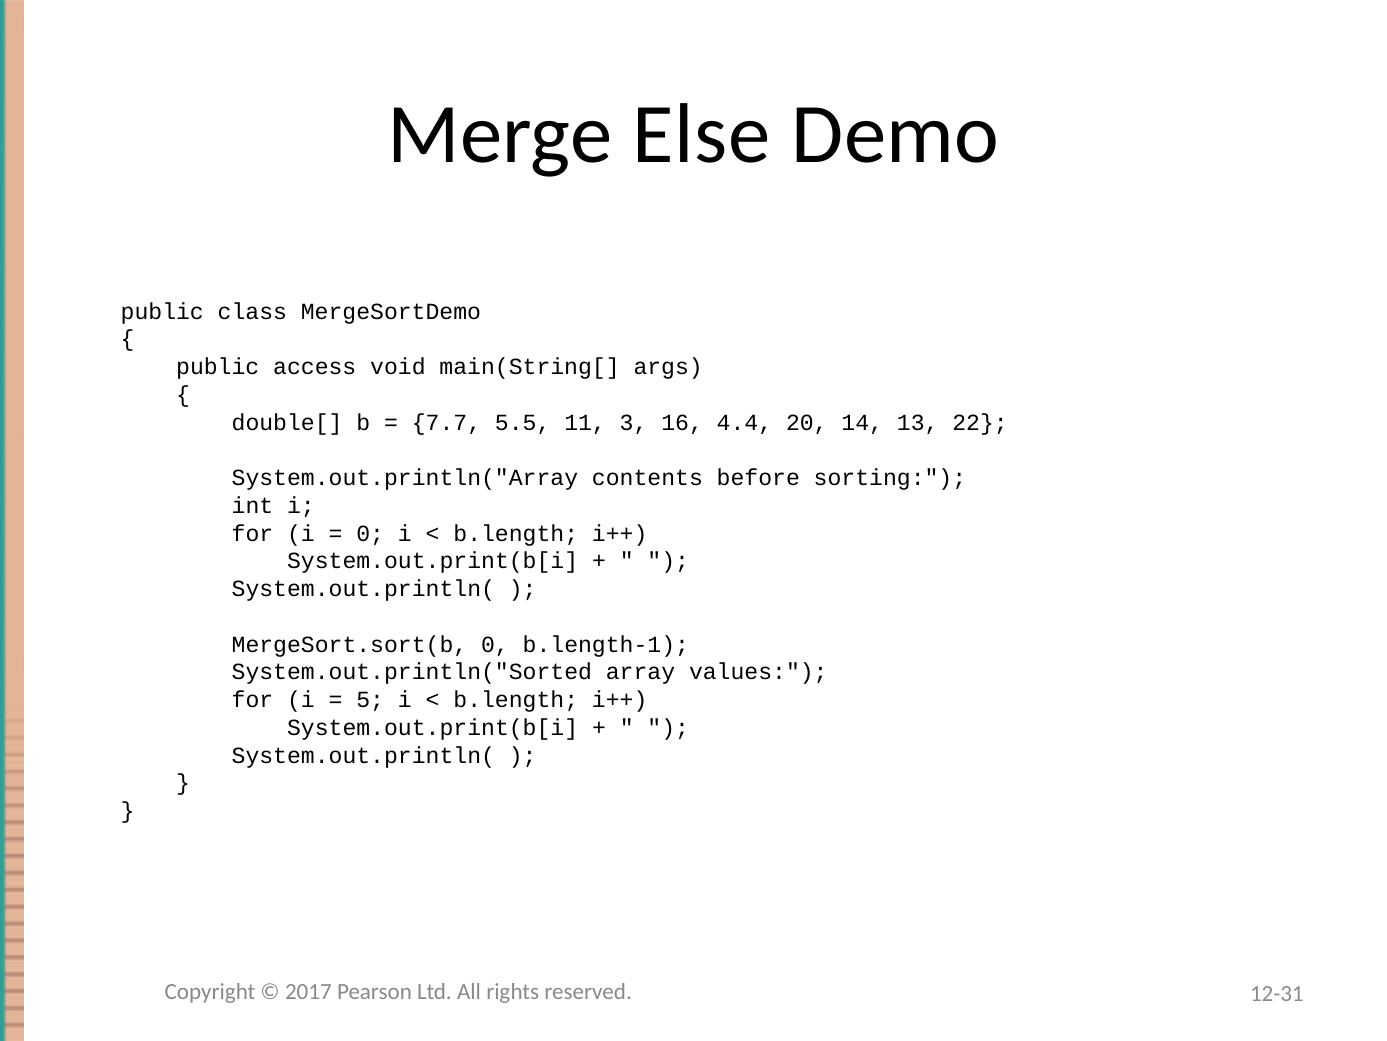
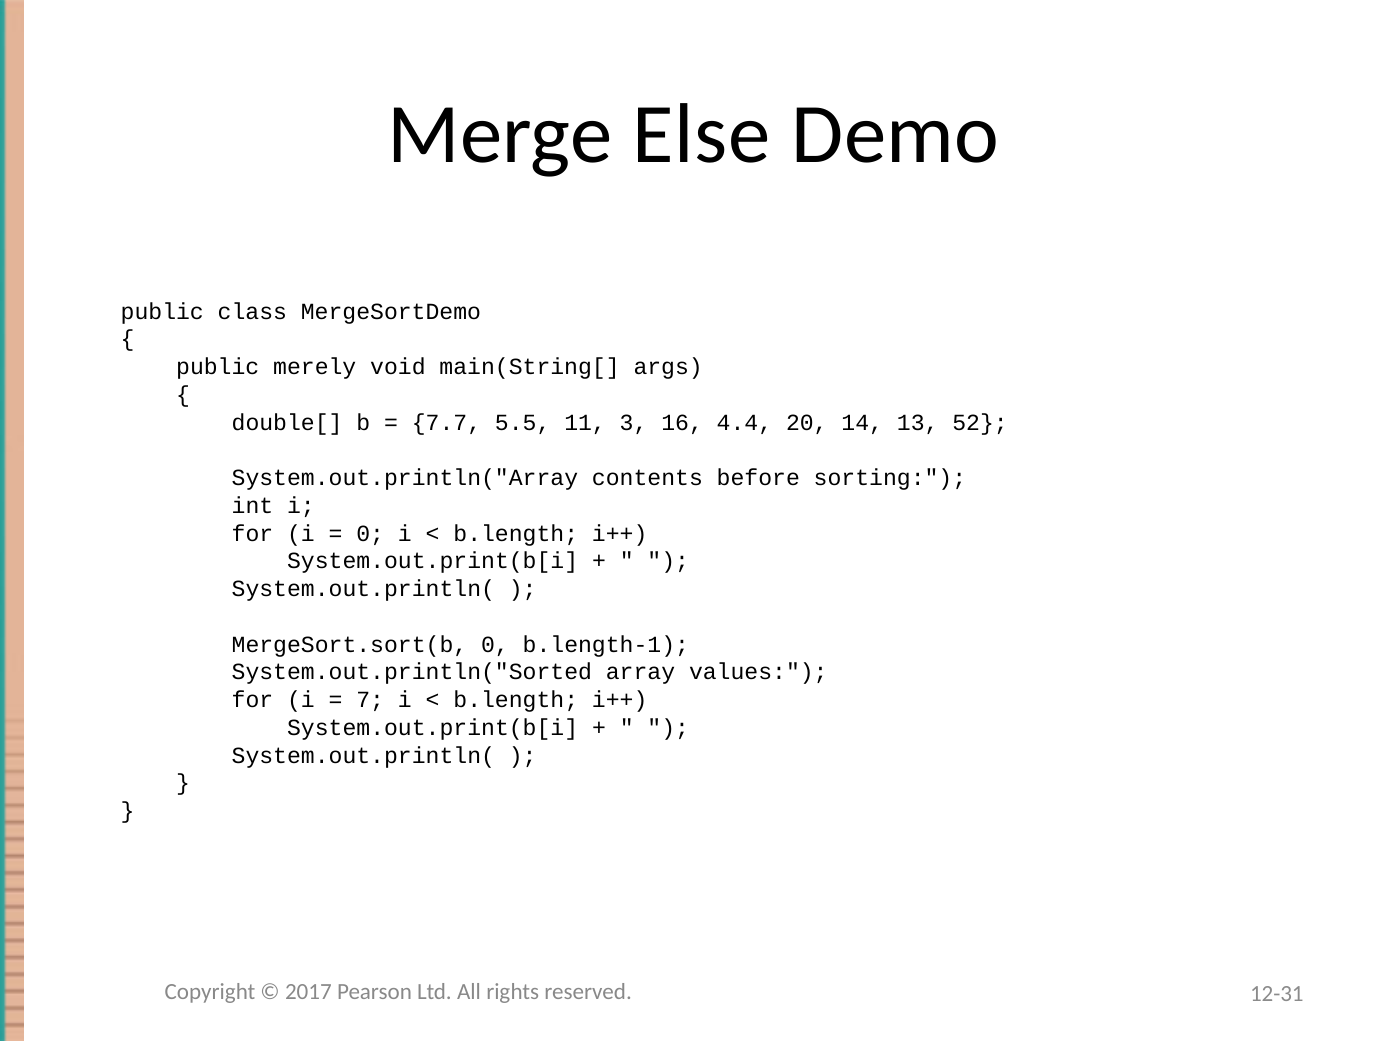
access: access -> merely (315, 367)
22: 22 -> 52 (980, 422)
5: 5 -> 7 (370, 700)
